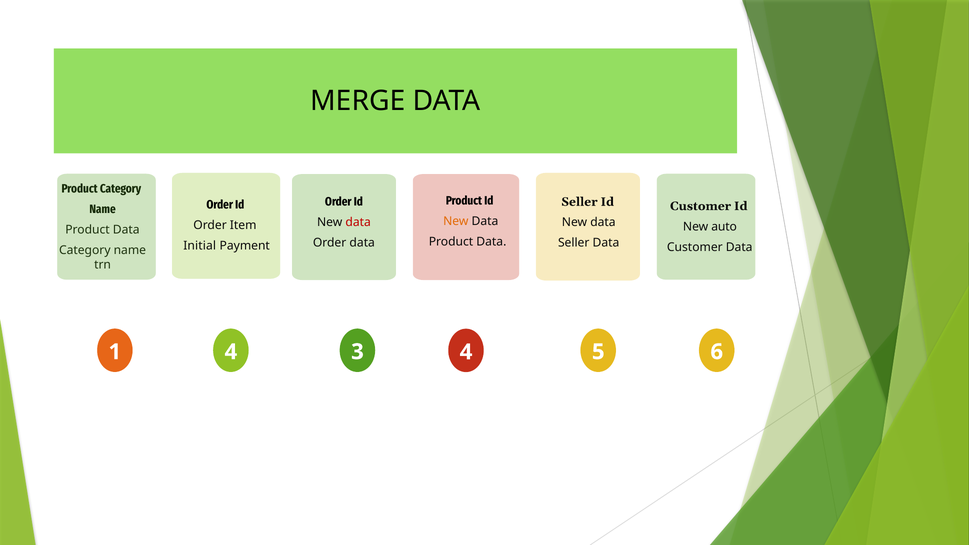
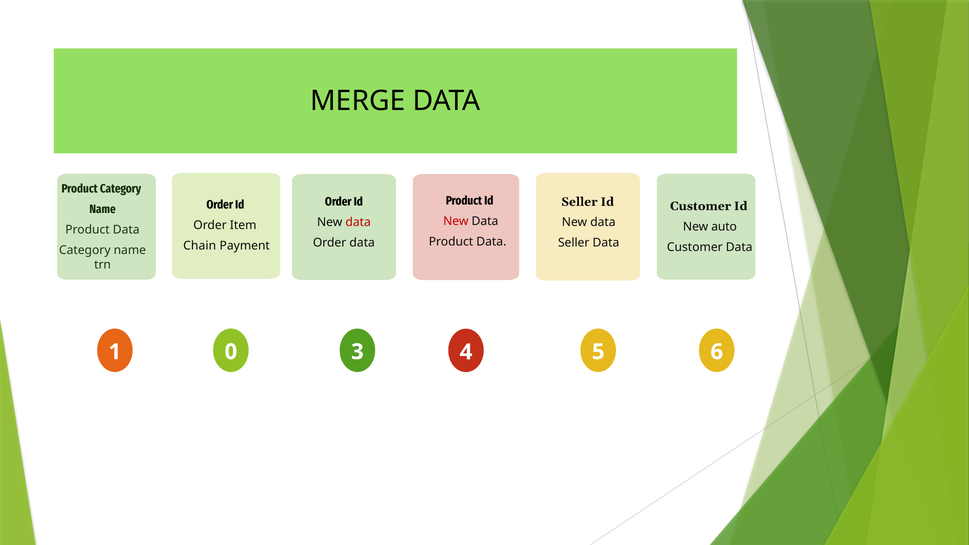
New colour: orange -> red (456, 221)
Initial: Initial -> Chain (200, 246)
1 4: 4 -> 0 (231, 352)
